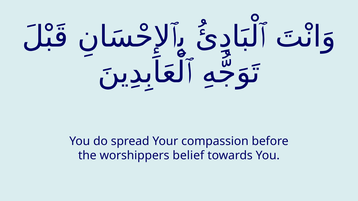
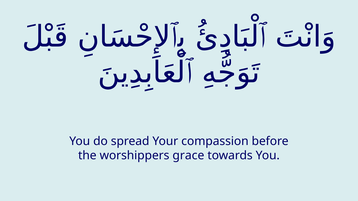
belief: belief -> grace (188, 156)
